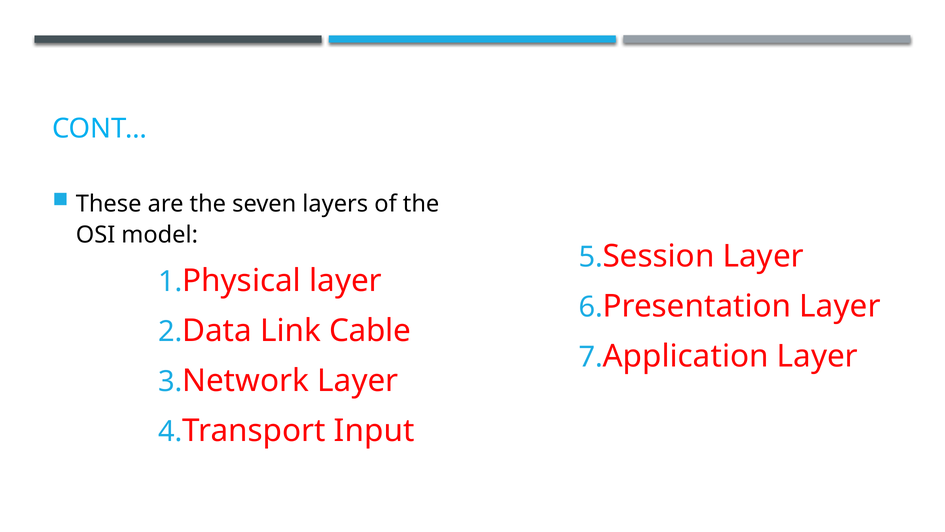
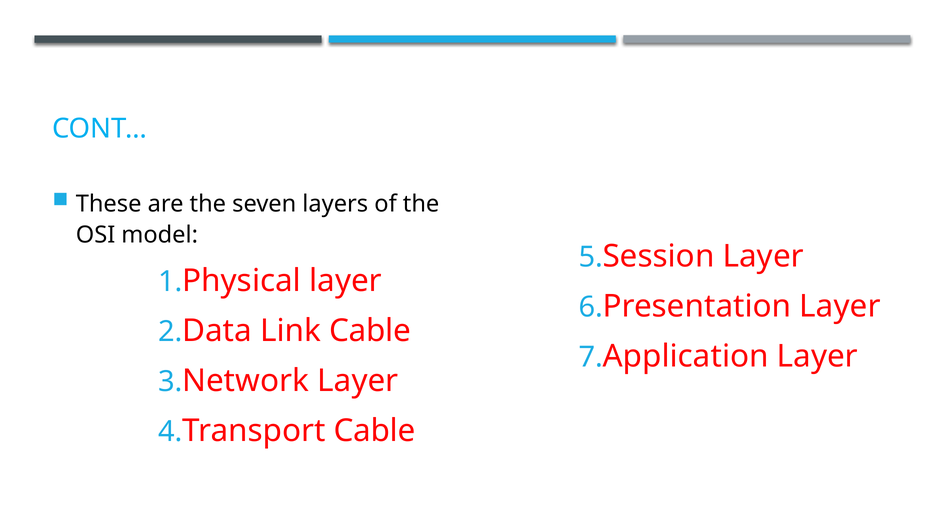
Input: Input -> Cable (375, 431)
